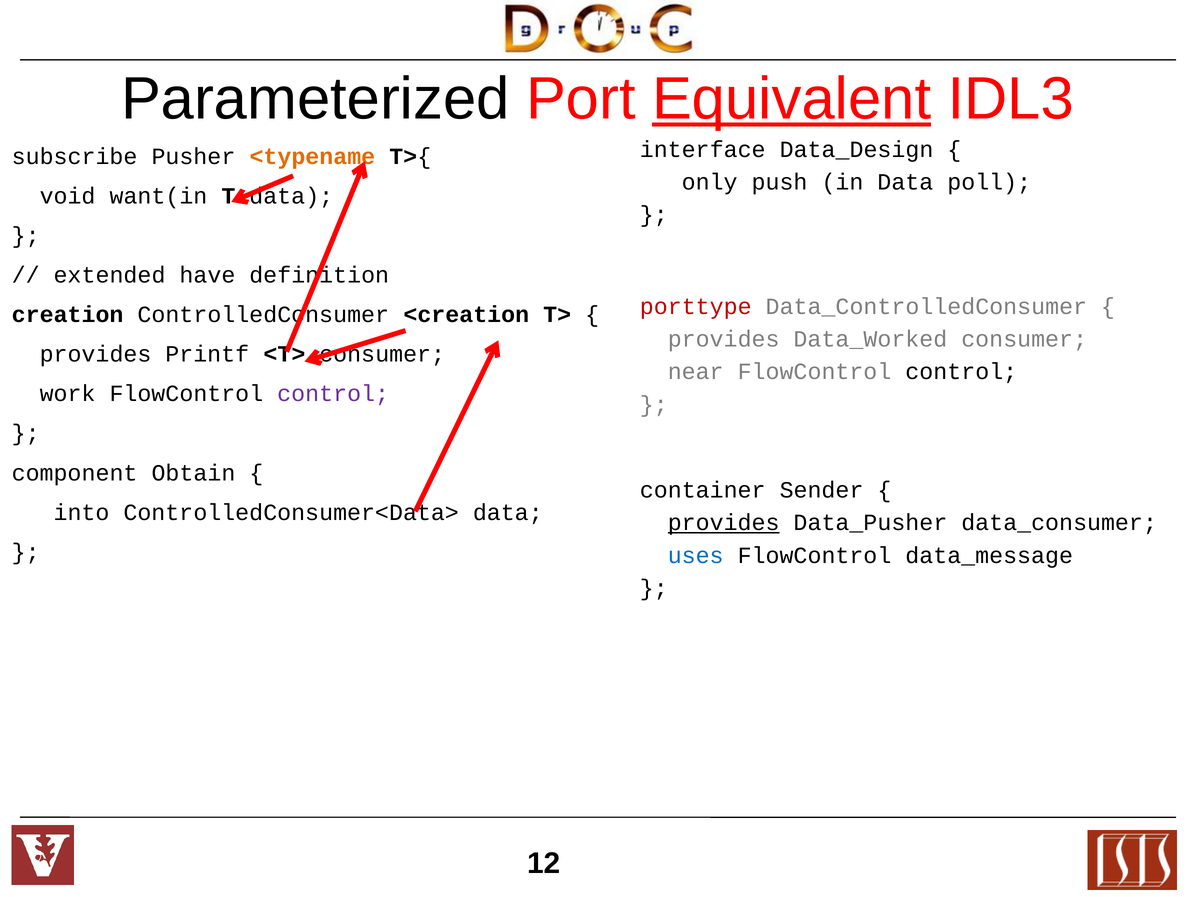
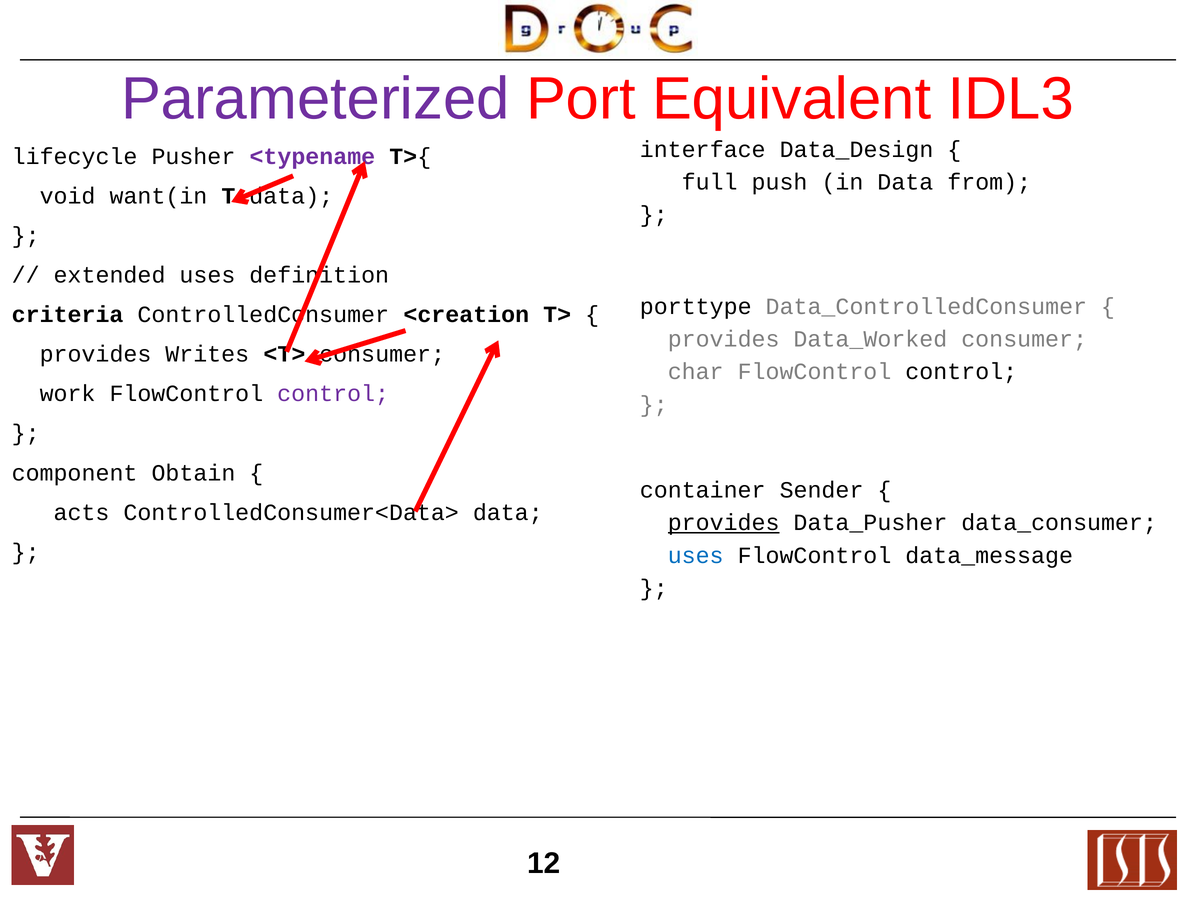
Parameterized colour: black -> purple (315, 99)
Equivalent underline: present -> none (792, 99)
subscribe: subscribe -> lifecycle (75, 156)
<typename colour: orange -> purple (312, 156)
only: only -> full (710, 182)
poll: poll -> from (989, 182)
extended have: have -> uses (207, 275)
porttype colour: red -> black (696, 307)
creation: creation -> criteria (68, 315)
Printf: Printf -> Writes (207, 354)
near: near -> char (696, 372)
into: into -> acts (81, 512)
